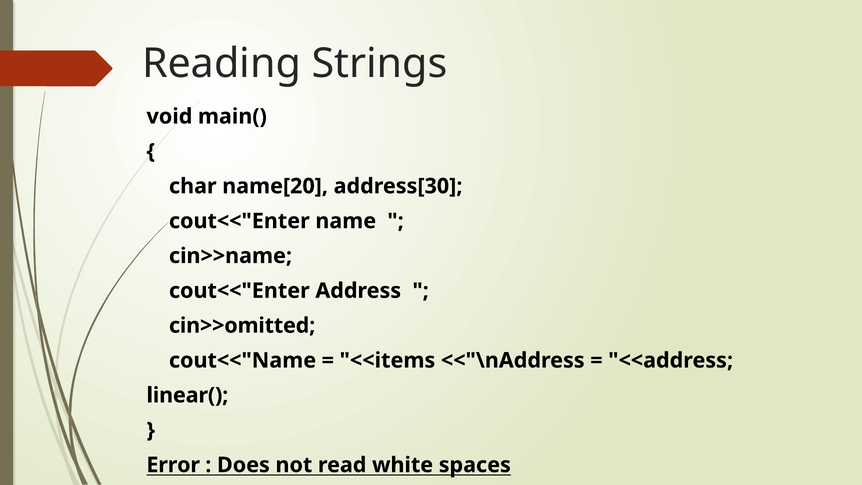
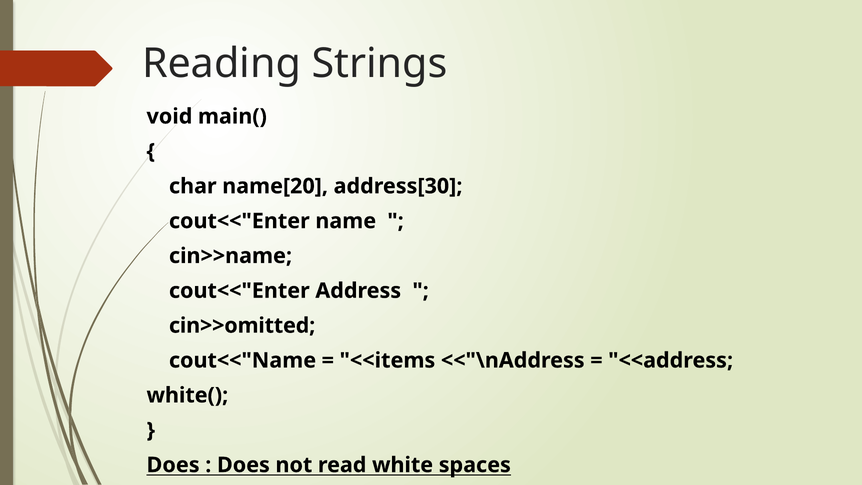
linear(: linear( -> white( (187, 395)
Error: Error -> Does (173, 465)
